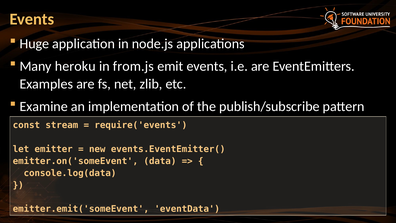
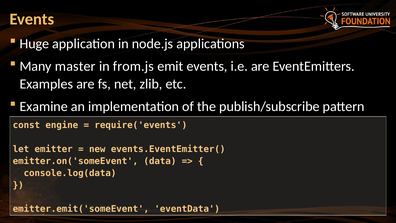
heroku: heroku -> master (75, 66)
stream: stream -> engine (62, 125)
